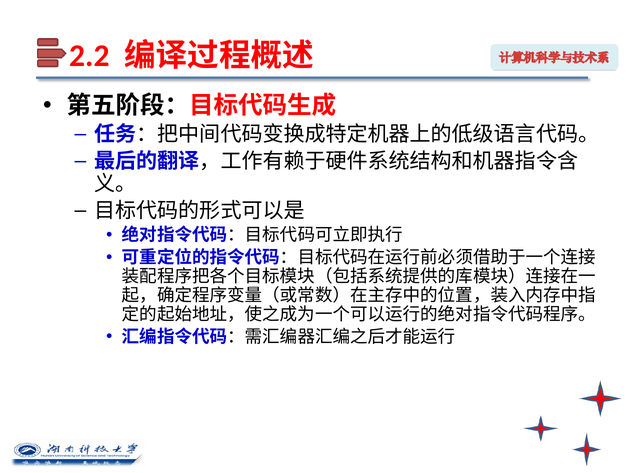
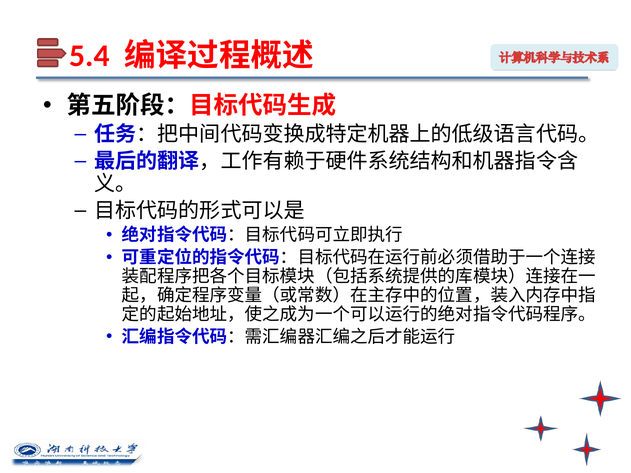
2.2: 2.2 -> 5.4 (89, 56)
